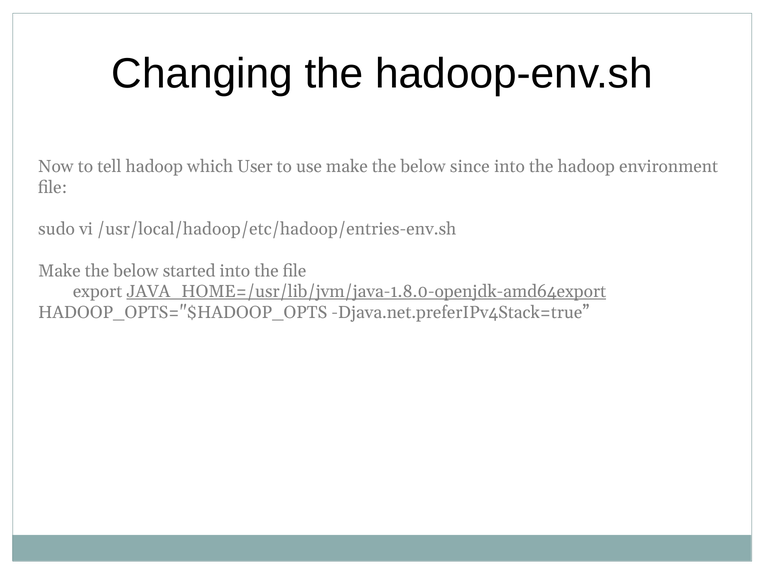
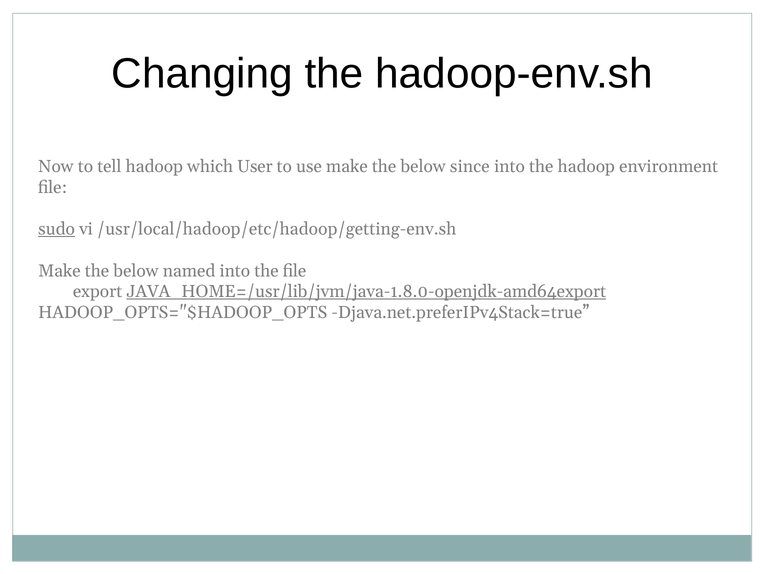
sudo underline: none -> present (57, 229)
/usr/local/hadoop/etc/hadoop/entries-env.sh: /usr/local/hadoop/etc/hadoop/entries-env.sh -> /usr/local/hadoop/etc/hadoop/getting-env.sh (277, 229)
started: started -> named (189, 271)
